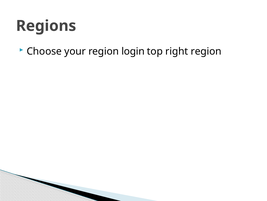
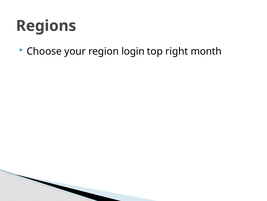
right region: region -> month (206, 51)
